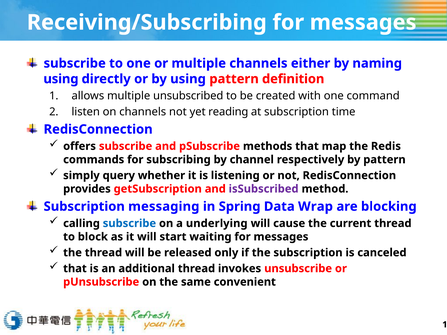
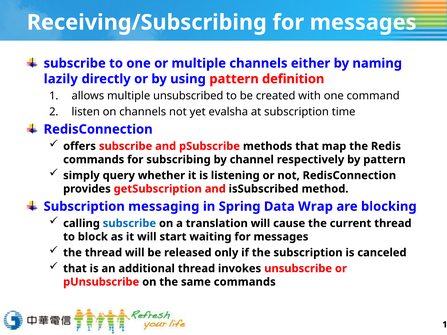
using: using -> lazily (61, 79)
reading: reading -> evalsha (228, 112)
isSubscribed colour: purple -> black (264, 189)
underlying: underlying -> translation (217, 224)
same convenient: convenient -> commands (245, 282)
